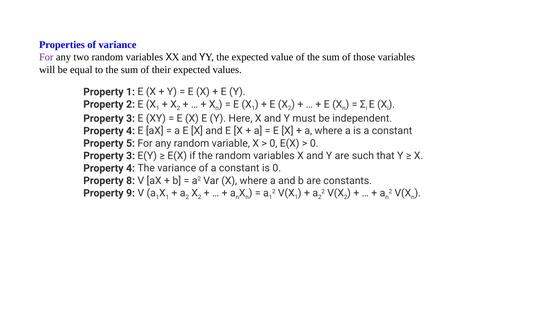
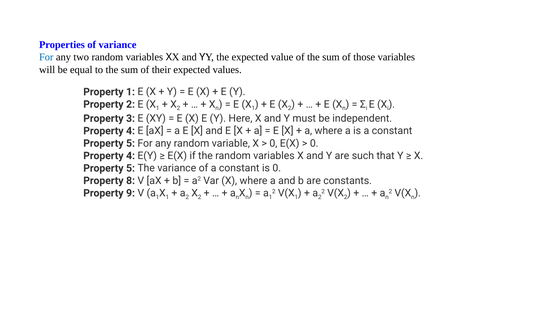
For colour: purple -> blue (46, 57)
3: 3 -> 4 (131, 155)
4: 4 -> 5 (131, 168)
